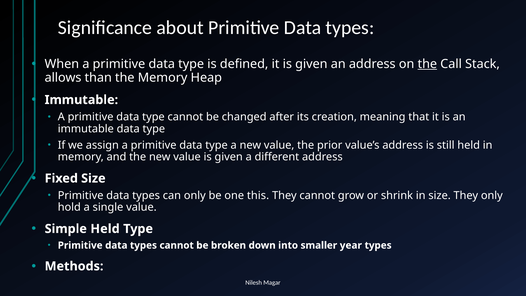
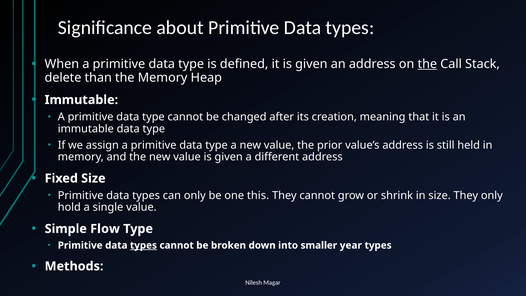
allows: allows -> delete (63, 77)
Simple Held: Held -> Flow (105, 229)
types underline: none -> present (143, 245)
